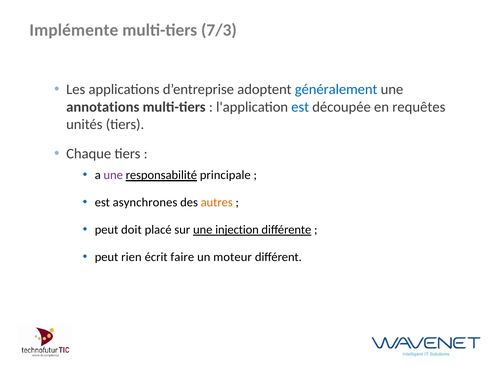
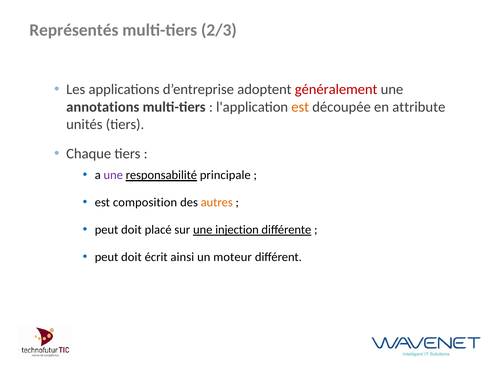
Implémente: Implémente -> Représentés (74, 30)
7/3: 7/3 -> 2/3 (219, 30)
généralement colour: blue -> red (336, 90)
est colour: blue -> orange (300, 107)
requêtes: requêtes -> attribute (419, 107)
asynchrones: asynchrones -> composition (145, 202)
rien: rien -> doit (131, 257)
faire: faire -> ainsi (182, 257)
